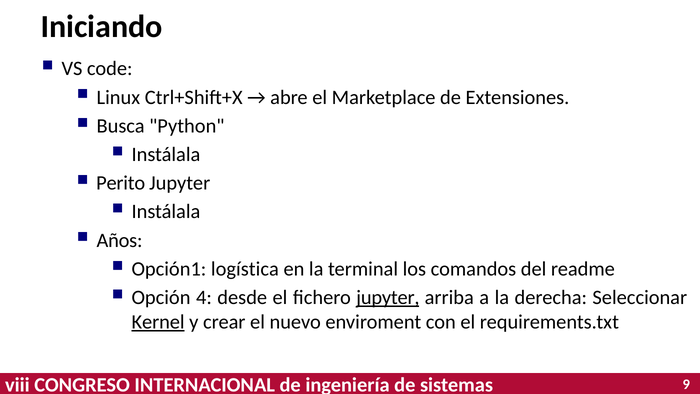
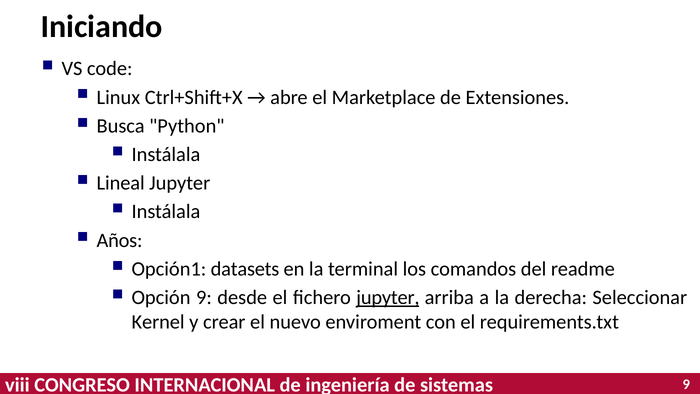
Perito: Perito -> Lineal (121, 183)
logística: logística -> datasets (245, 269)
Opción 4: 4 -> 9 (204, 297)
Kernel underline: present -> none (158, 322)
